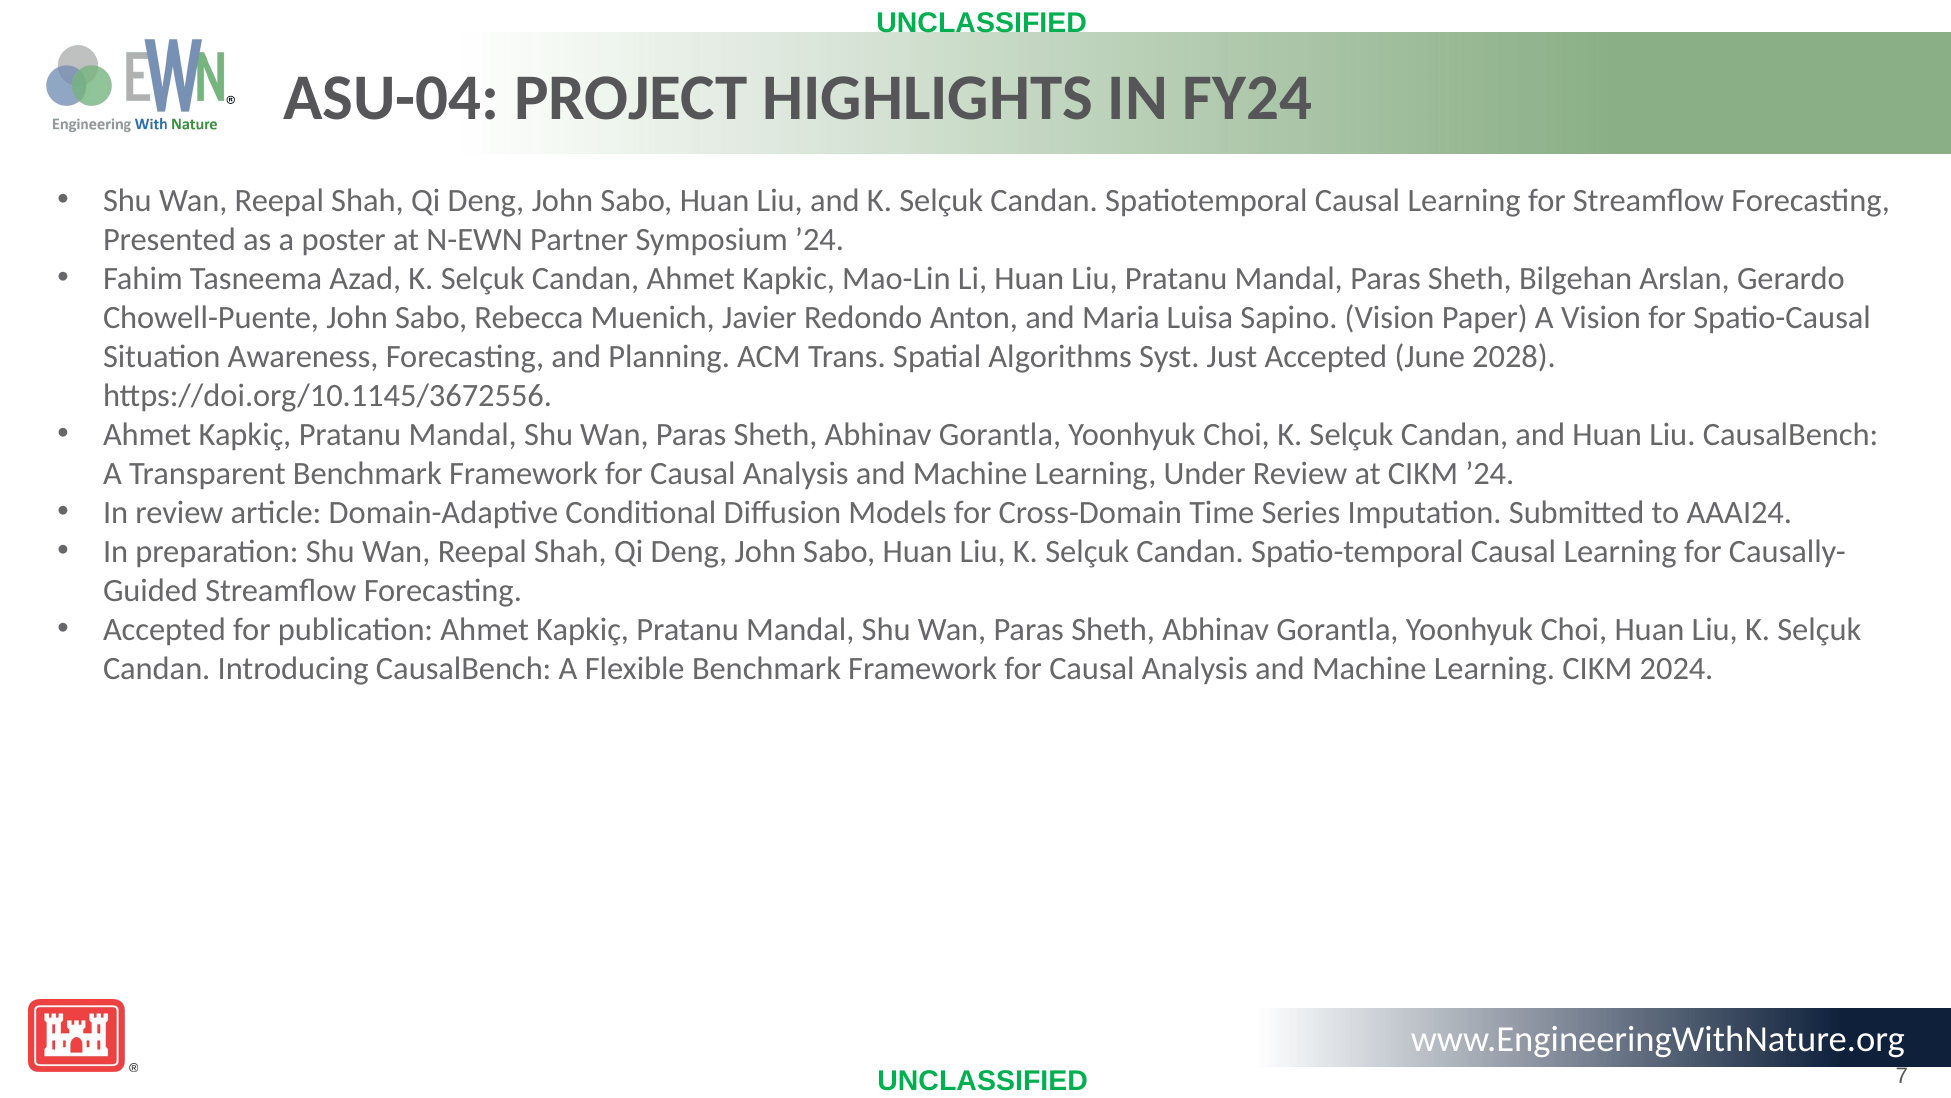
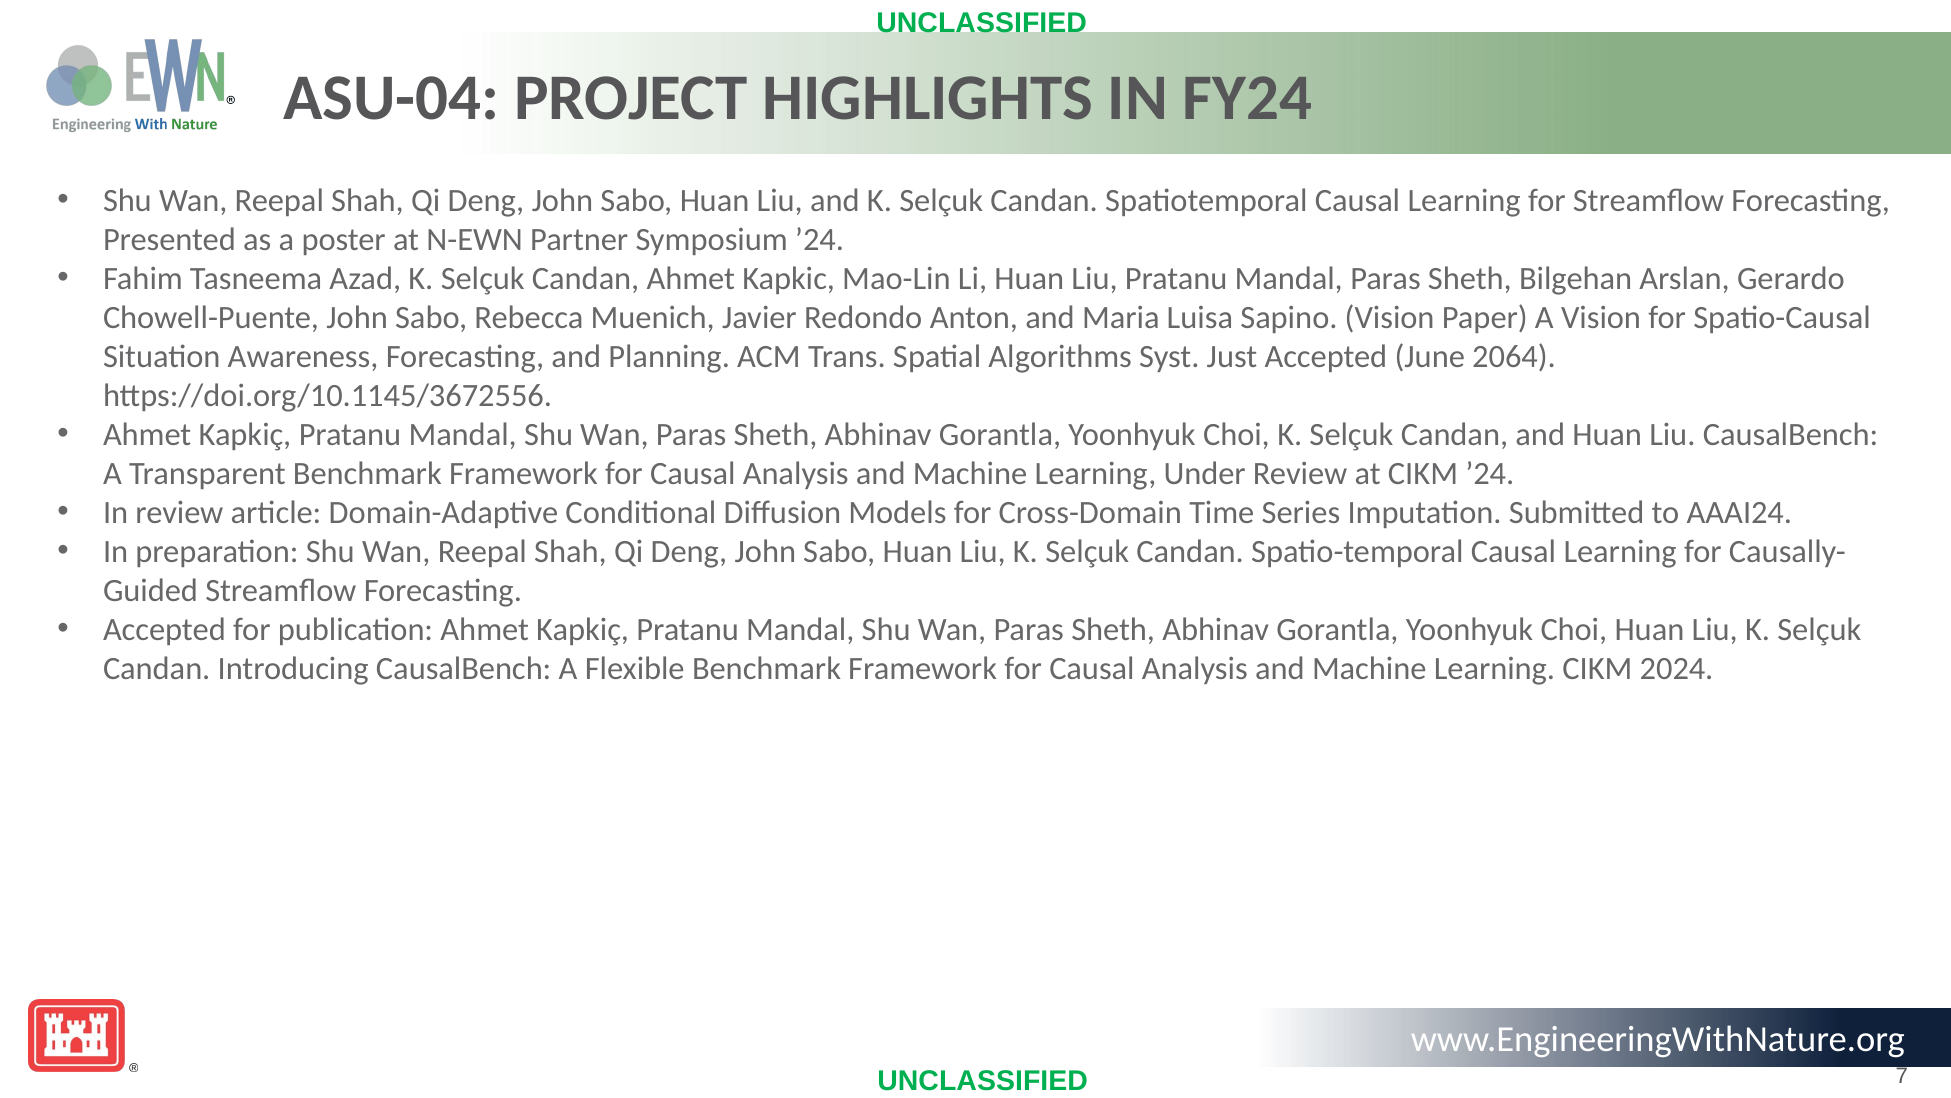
2028: 2028 -> 2064 (1514, 357)
